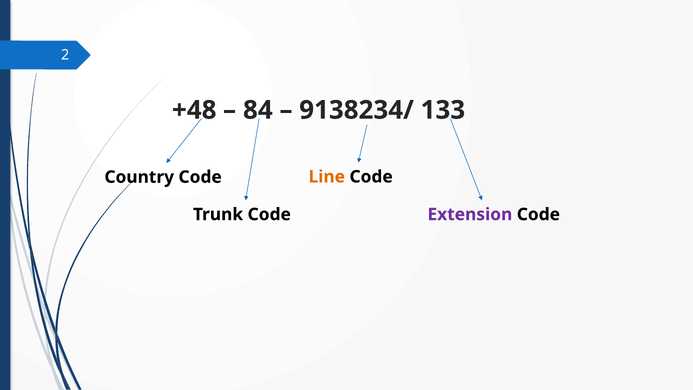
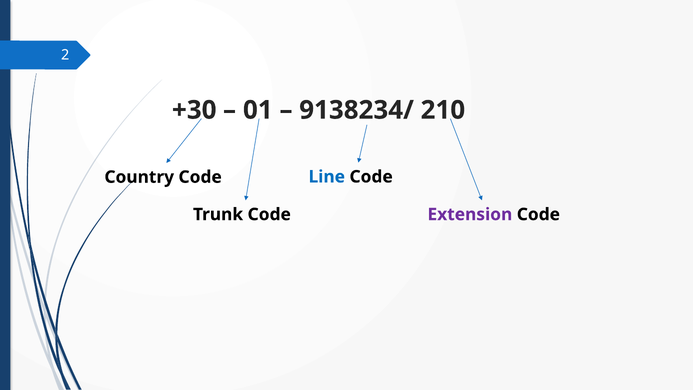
+48: +48 -> +30 (194, 110)
84: 84 -> 01 (258, 110)
133: 133 -> 210 (443, 110)
Line colour: orange -> blue (327, 177)
